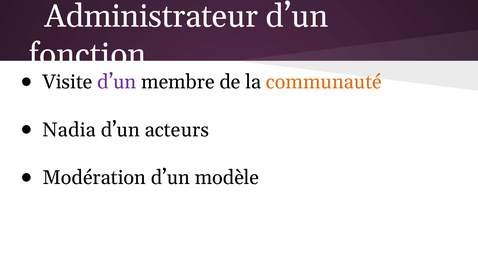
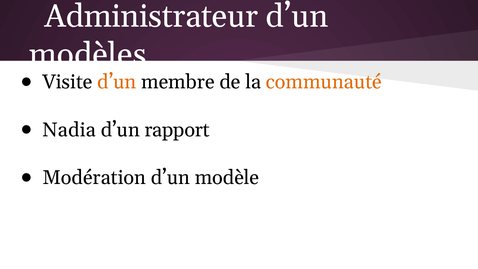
fonction: fonction -> modèles (88, 55)
d’un colour: purple -> orange (117, 82)
acteurs: acteurs -> rapport (177, 130)
